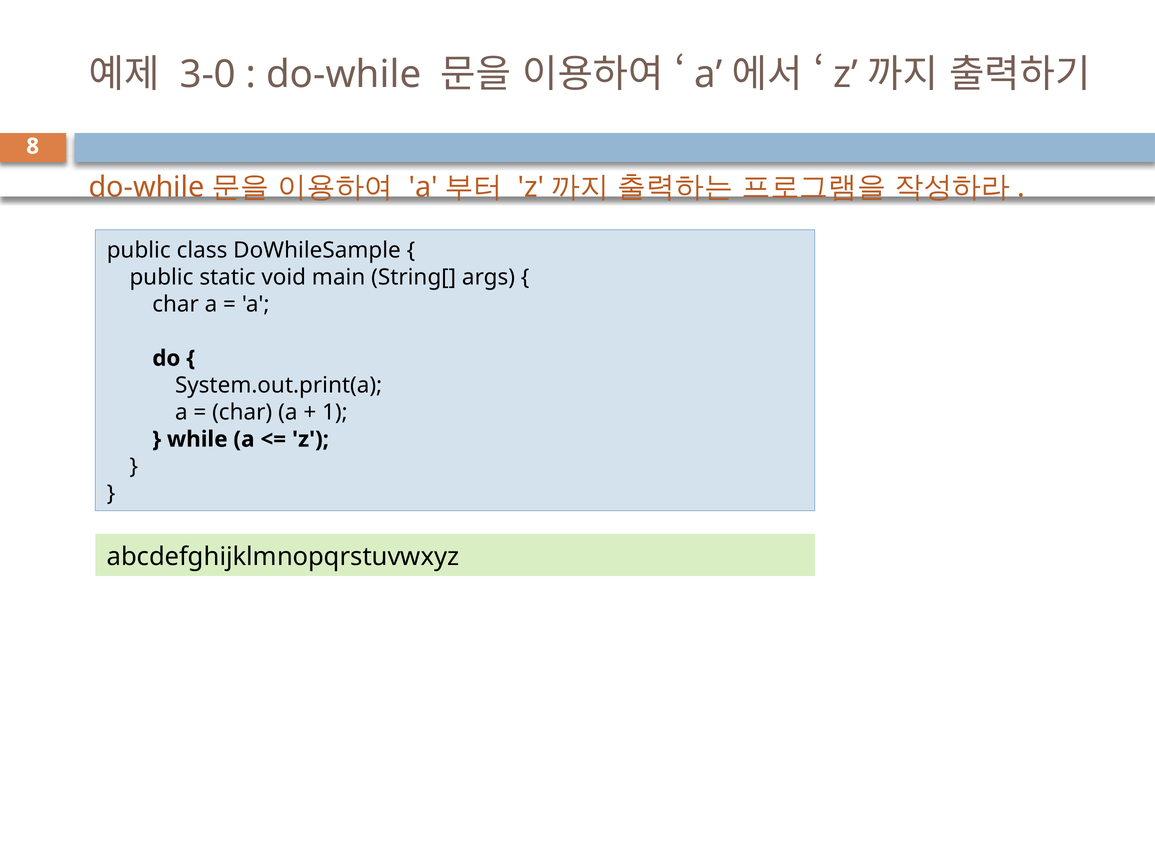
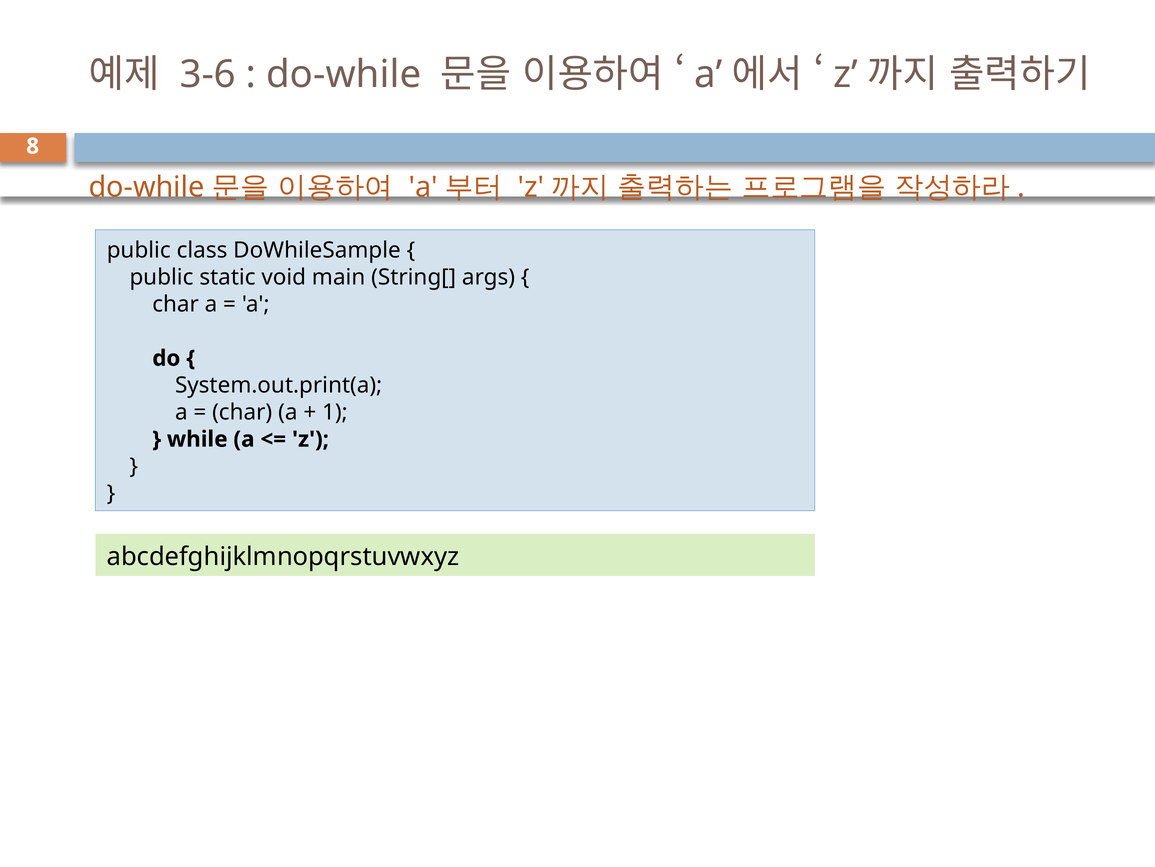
3-0: 3-0 -> 3-6 (208, 75)
